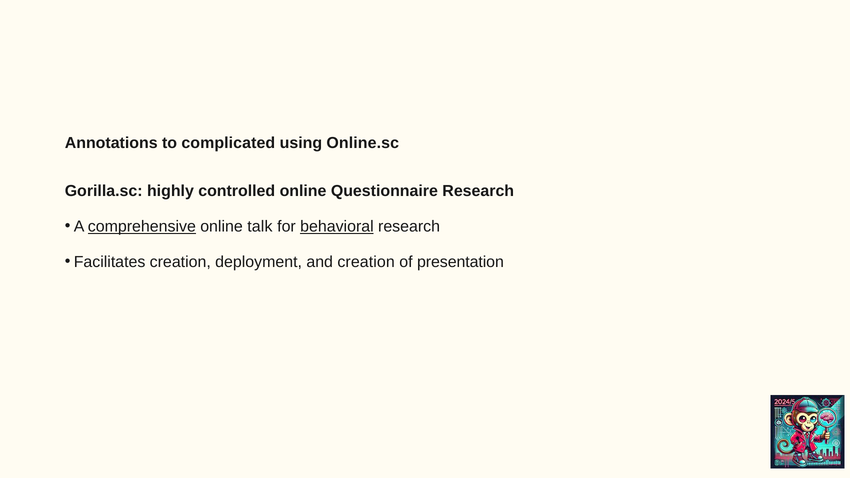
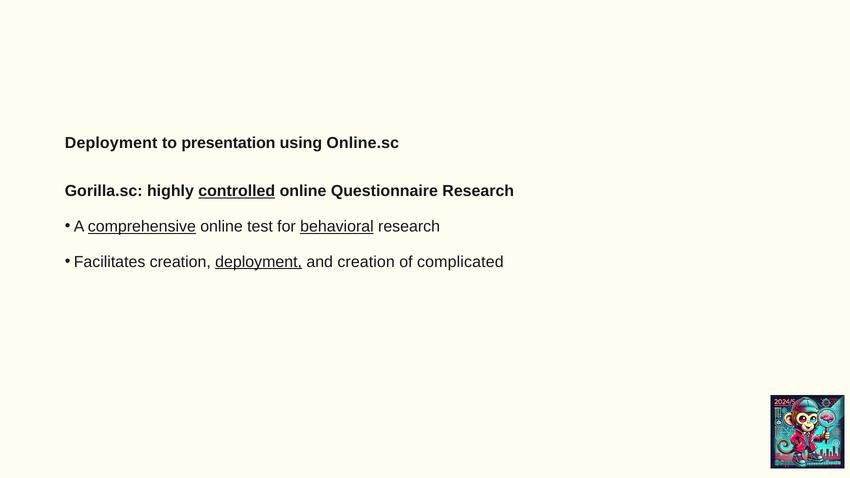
Annotations: Annotations -> Deployment (111, 143)
complicated: complicated -> presentation (228, 143)
controlled underline: none -> present (237, 191)
talk: talk -> test (260, 226)
deployment underline: none -> present (259, 262)
presentation: presentation -> complicated (460, 262)
